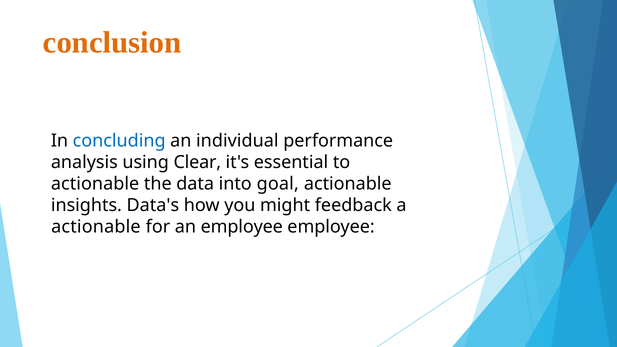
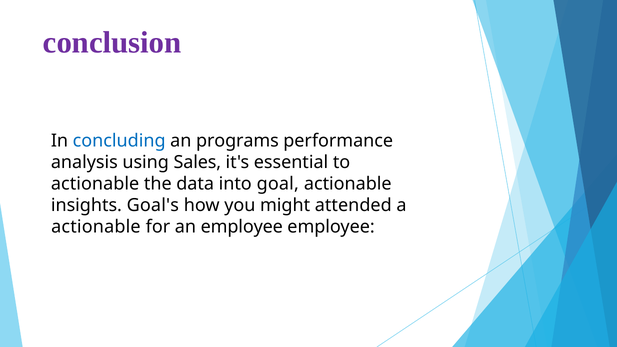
conclusion colour: orange -> purple (112, 42)
individual: individual -> programs (237, 141)
Clear: Clear -> Sales (197, 162)
Data's: Data's -> Goal's (153, 205)
feedback: feedback -> attended (353, 205)
